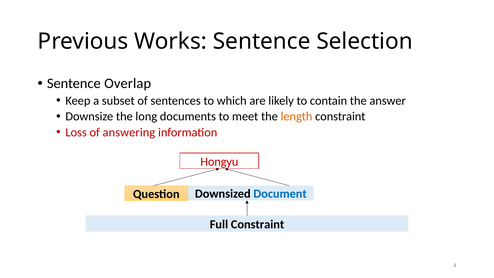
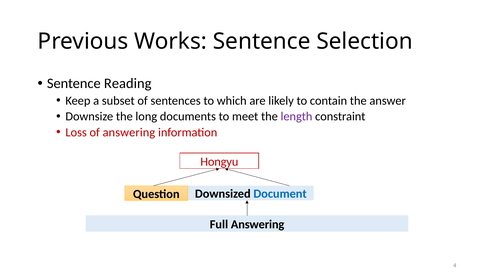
Overlap: Overlap -> Reading (128, 84)
length colour: orange -> purple (297, 116)
Full Constraint: Constraint -> Answering (258, 224)
